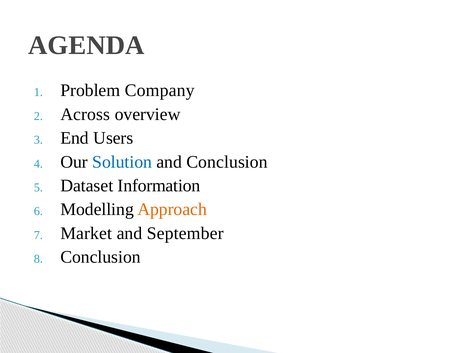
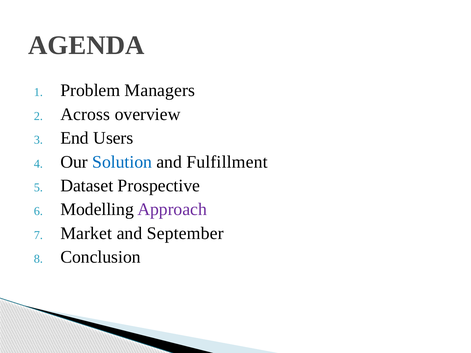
Company: Company -> Managers (160, 91)
and Conclusion: Conclusion -> Fulfillment (227, 162)
Information: Information -> Prospective (159, 186)
Approach colour: orange -> purple (172, 210)
